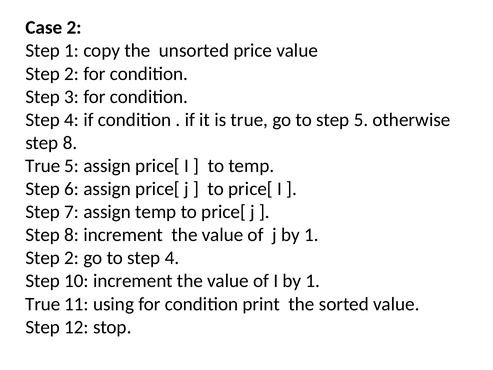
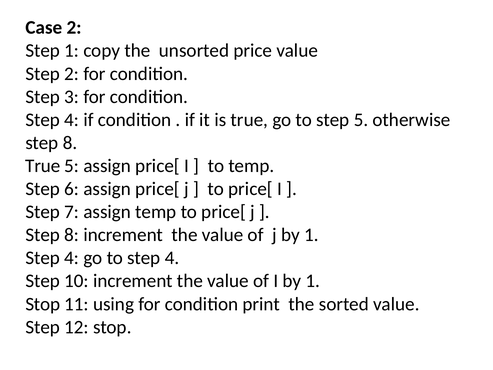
2: 2 -> 4 (72, 258)
True: True -> Stop (43, 304)
